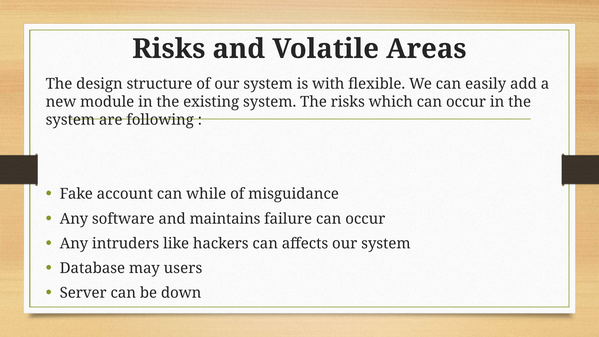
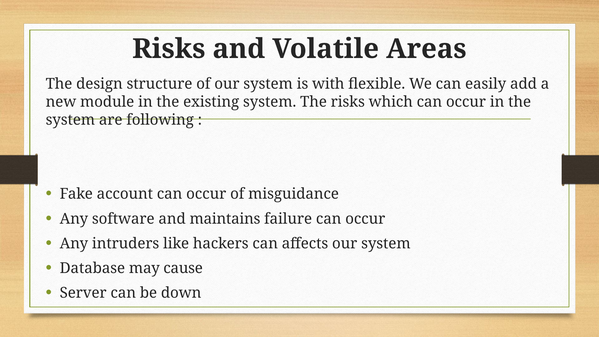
account can while: while -> occur (206, 194)
users: users -> cause (183, 268)
